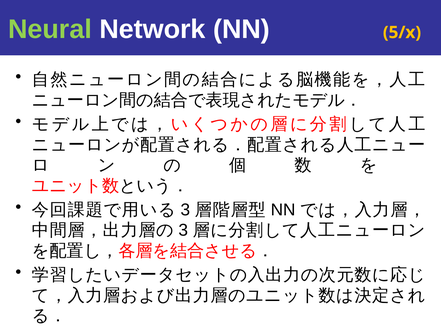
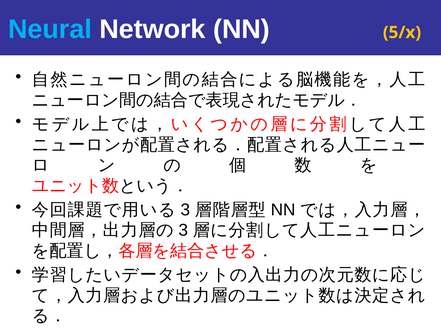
Neural colour: light green -> light blue (50, 29)
